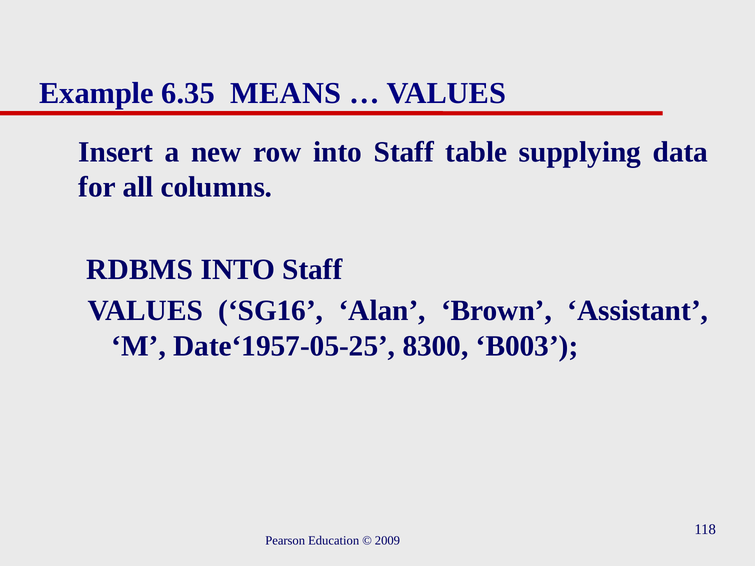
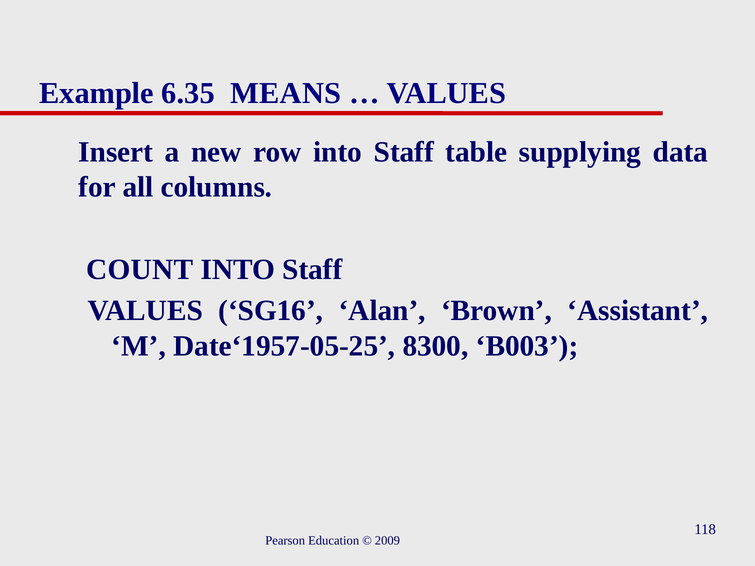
RDBMS: RDBMS -> COUNT (140, 270)
